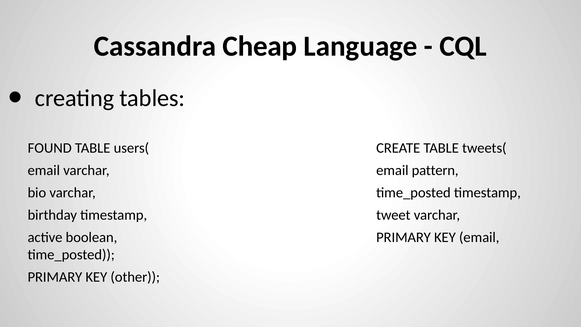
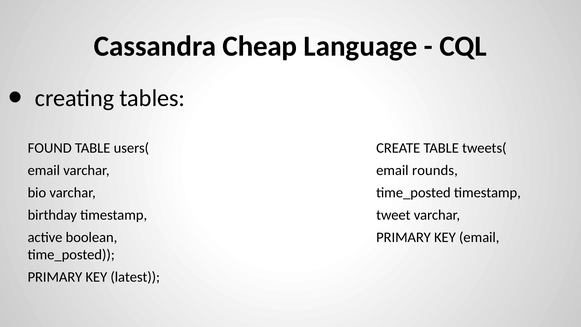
pattern: pattern -> rounds (435, 170)
other: other -> latest (135, 277)
